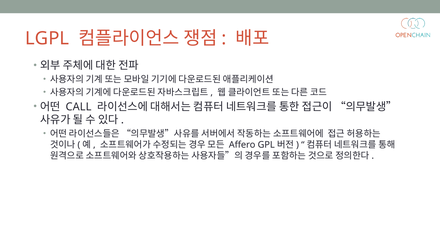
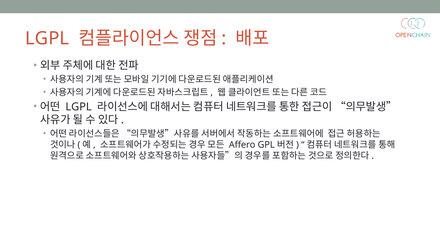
CALL: CALL -> LGPL (79, 107)
